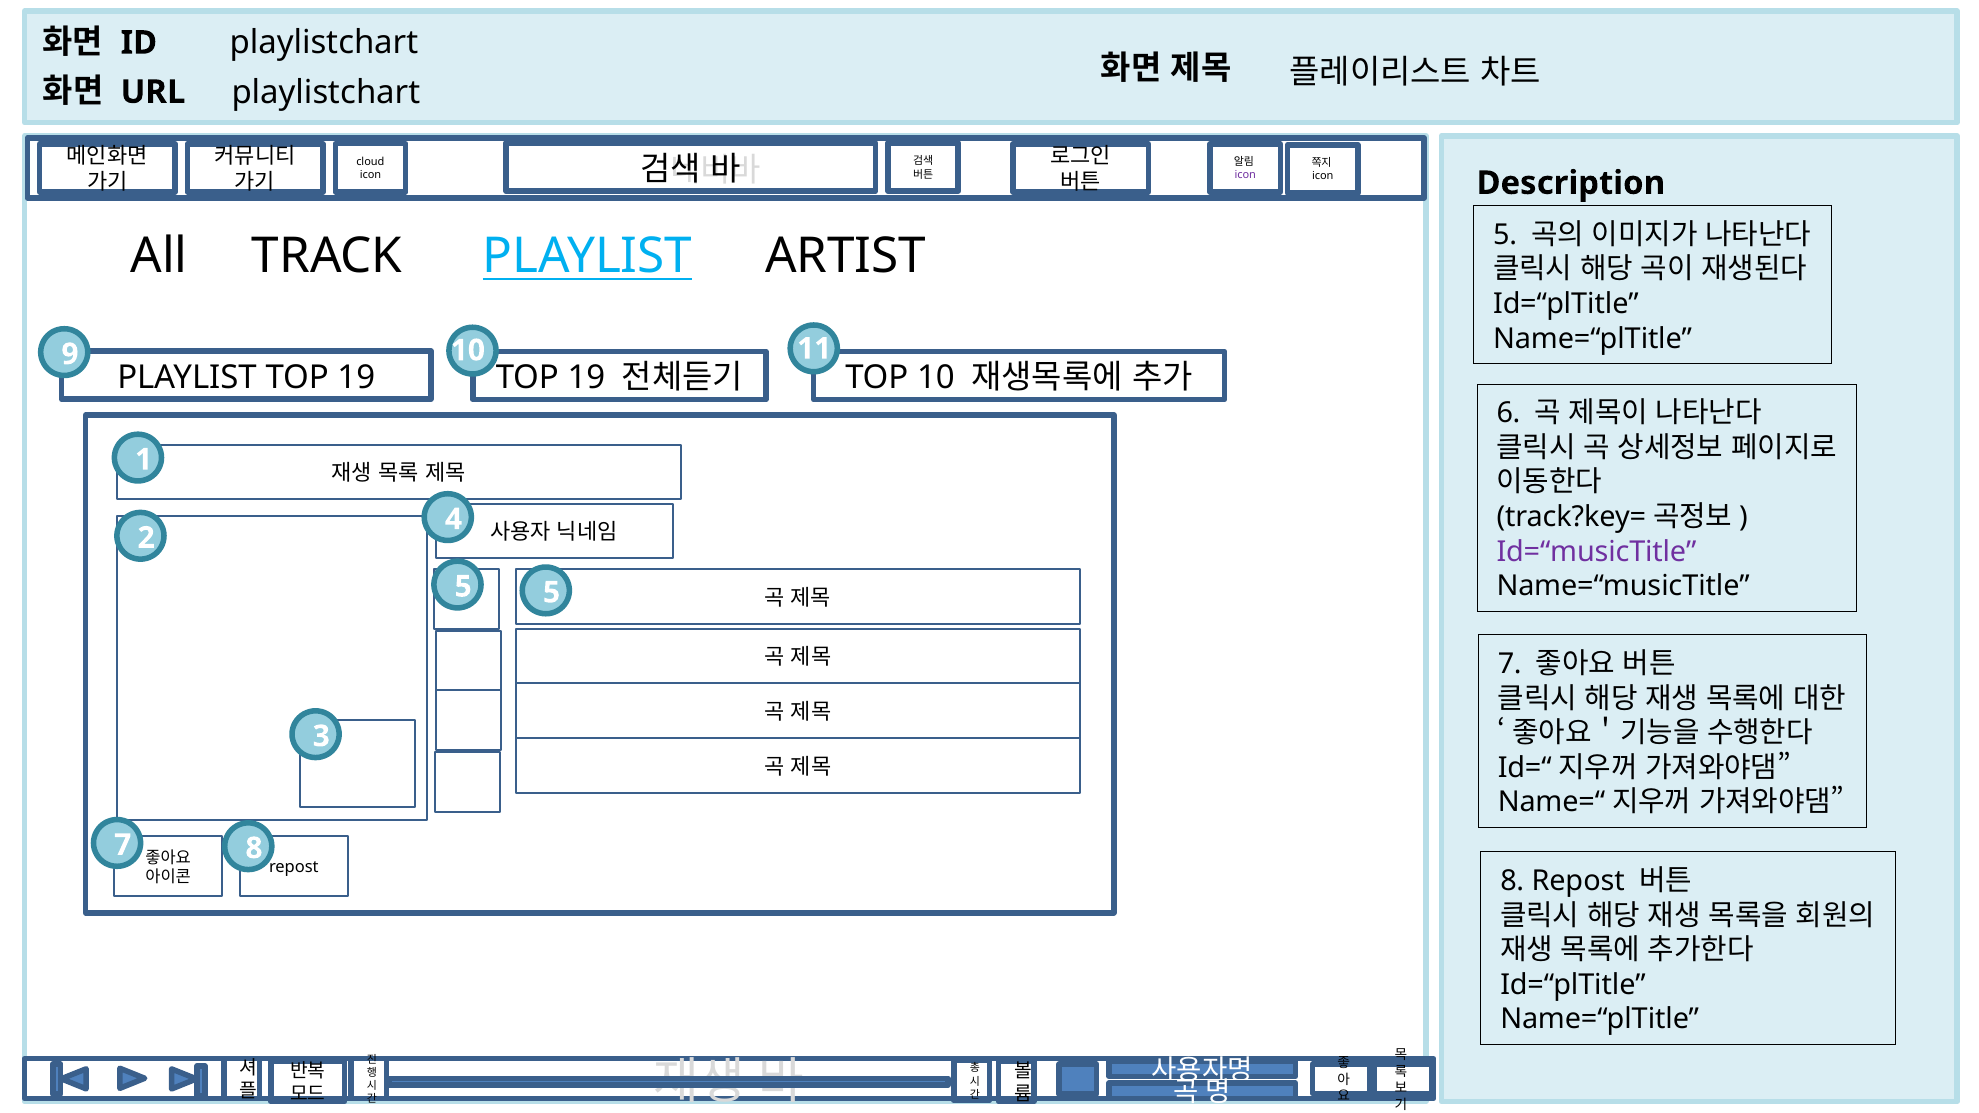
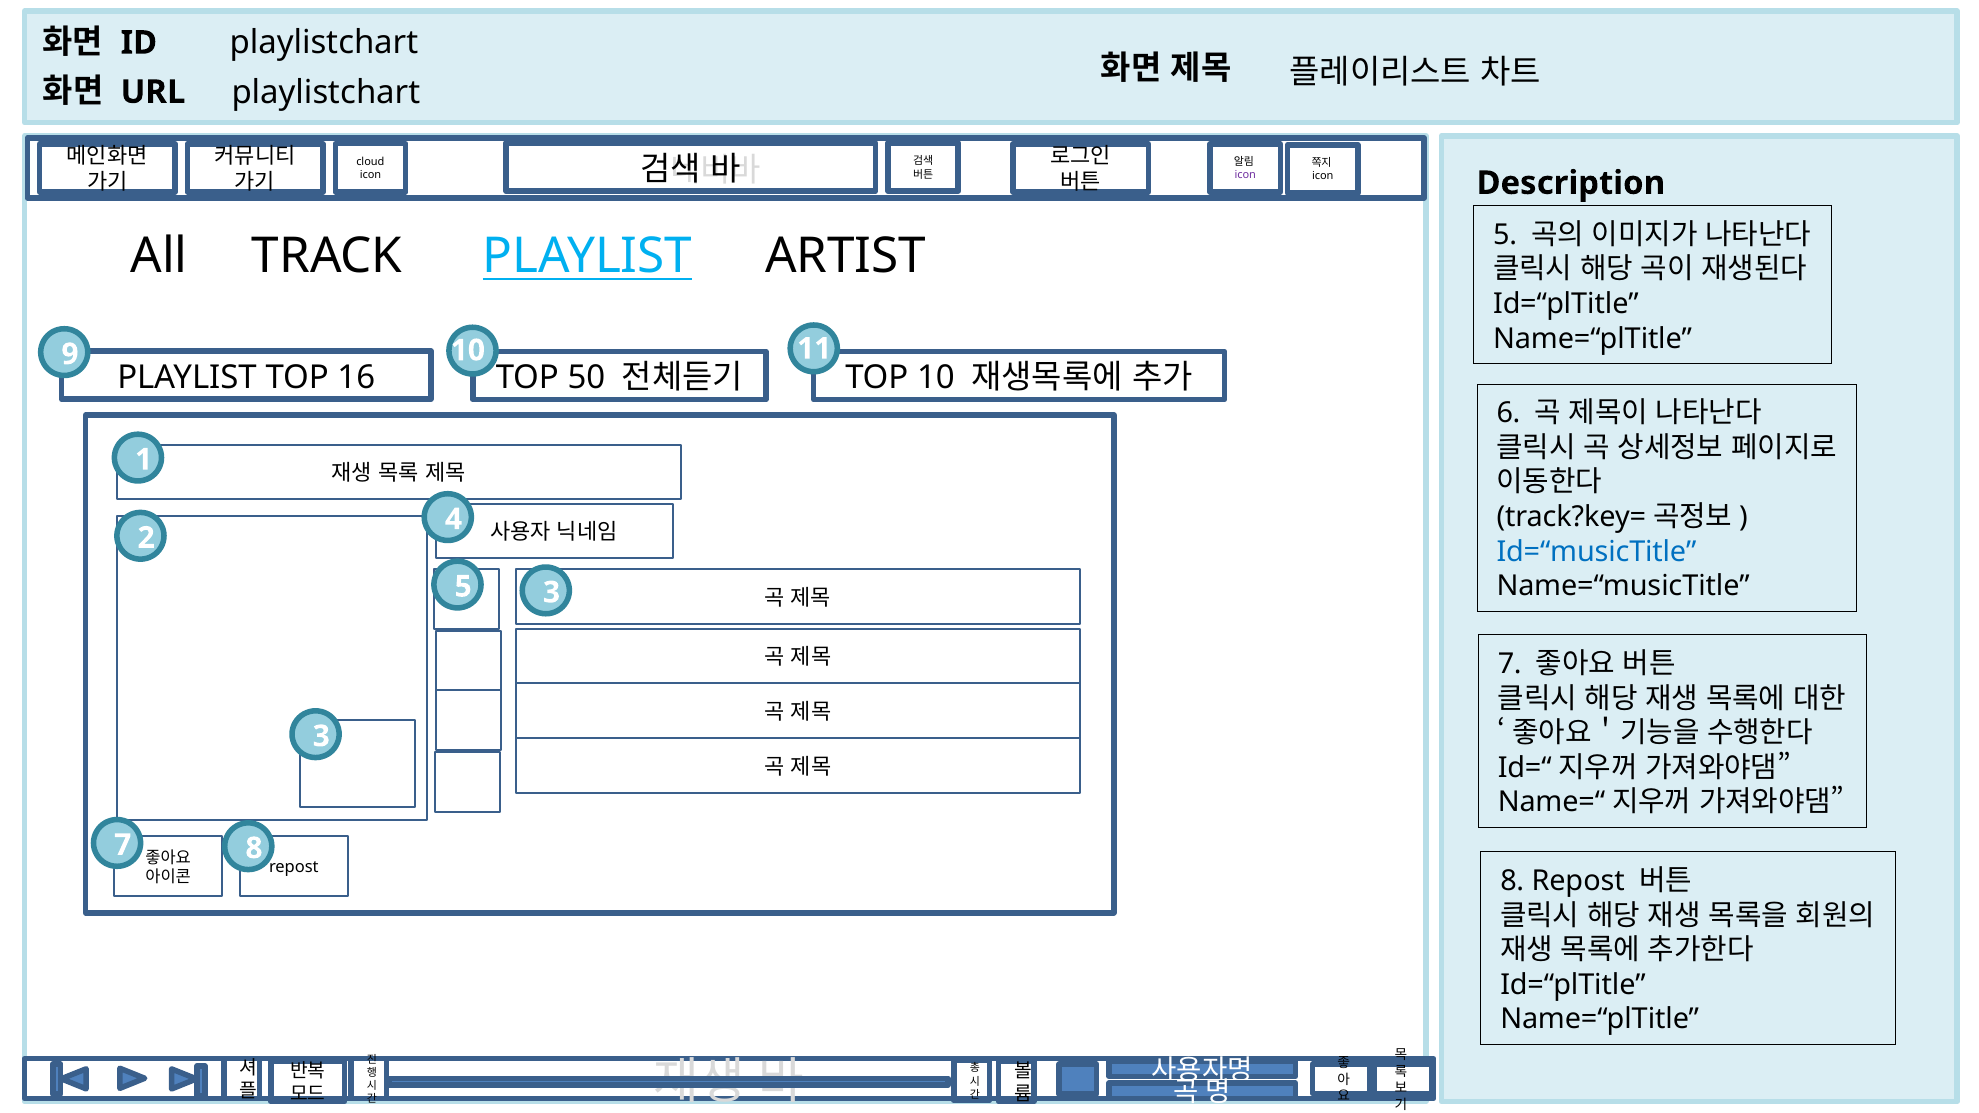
PLAYLIST TOP 19: 19 -> 16 (356, 378)
19: 19 -> 50 (587, 378)
Id=“musicTitle colour: purple -> blue (1596, 552)
5 5: 5 -> 3 (552, 593)
